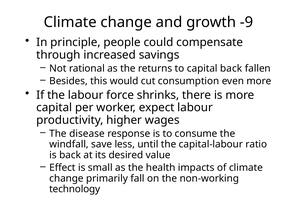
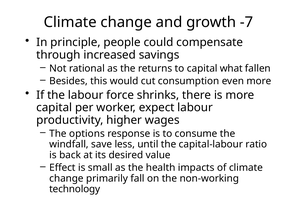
-9: -9 -> -7 (247, 22)
capital back: back -> what (231, 68)
disease: disease -> options (87, 133)
